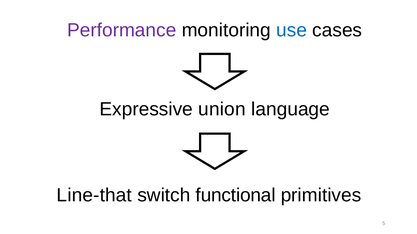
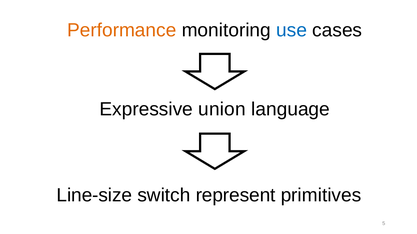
Performance colour: purple -> orange (122, 30)
Line-that: Line-that -> Line-size (94, 196)
functional: functional -> represent (236, 196)
